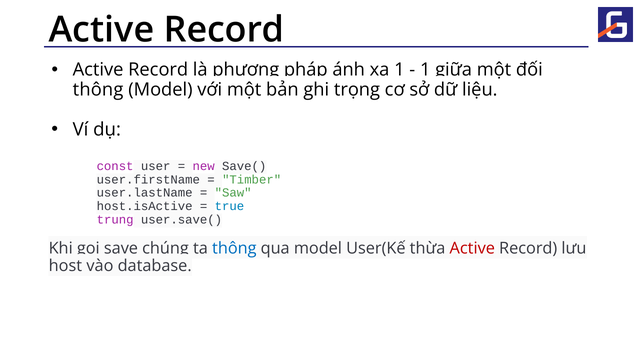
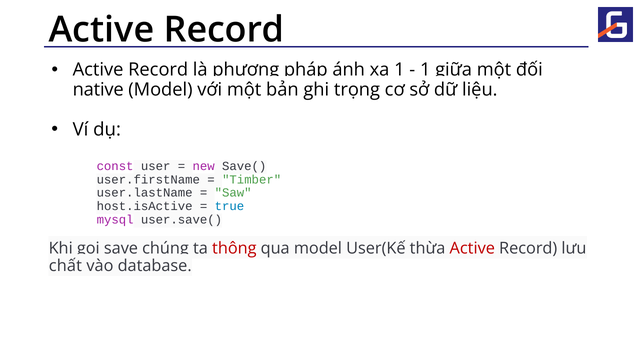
thông: thông -> native (98, 90)
trung: trung -> mysql (115, 219)
thông colour: blue -> red (234, 248)
host: host -> chất (65, 265)
